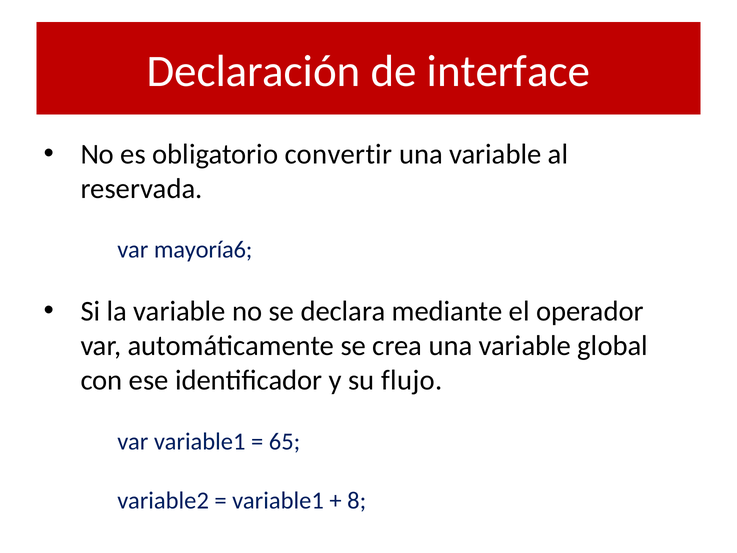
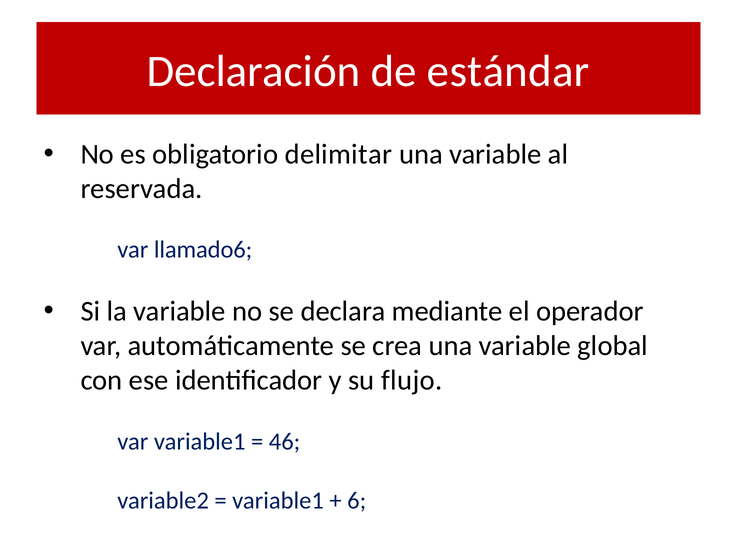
interface: interface -> estándar (508, 71)
convertir: convertir -> delimitar (338, 154)
mayoría6: mayoría6 -> llamado6 (203, 250)
65: 65 -> 46 (285, 441)
8: 8 -> 6 (357, 500)
